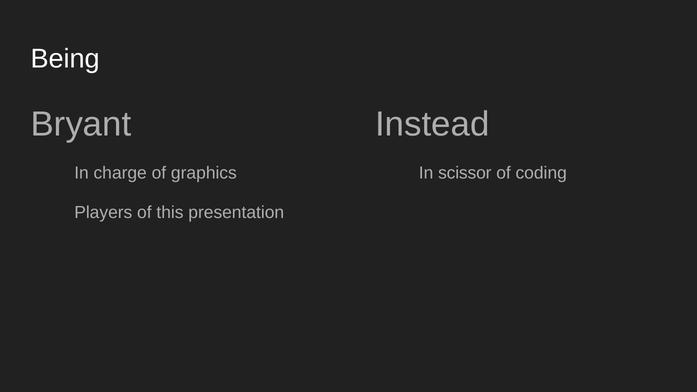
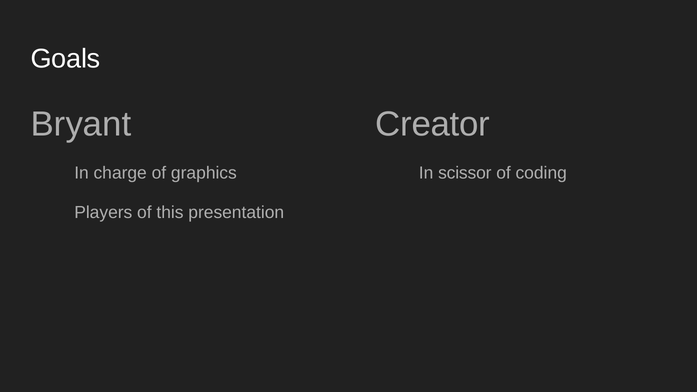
Being: Being -> Goals (65, 59)
Instead: Instead -> Creator (433, 124)
